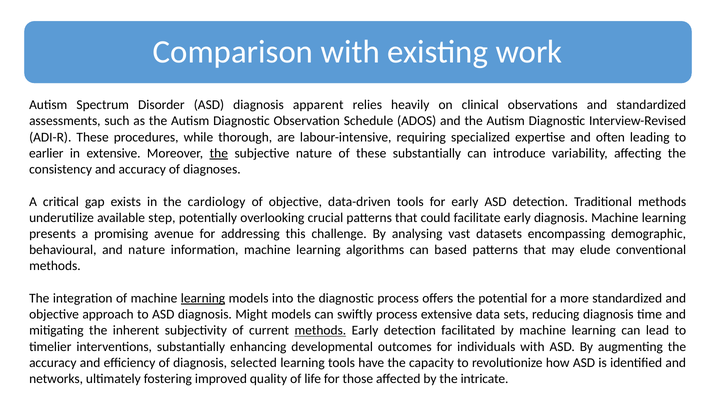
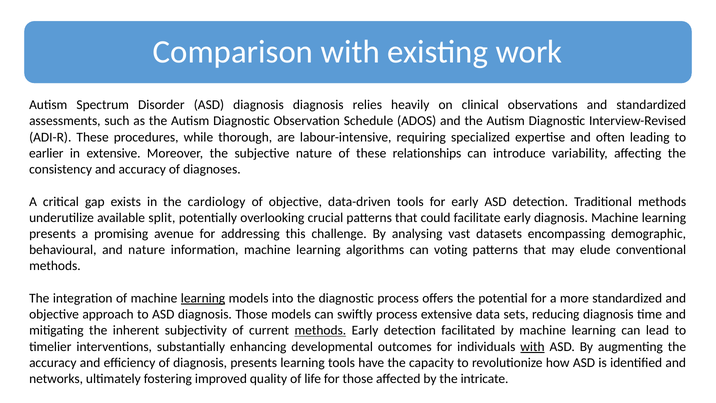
diagnosis apparent: apparent -> diagnosis (318, 105)
the underline: present -> none (219, 153)
these substantially: substantially -> relationships (427, 153)
step: step -> split (162, 218)
based: based -> voting (451, 250)
diagnosis Might: Might -> Those (252, 314)
with underline: none -> present (532, 346)
diagnosis selected: selected -> presents (254, 363)
